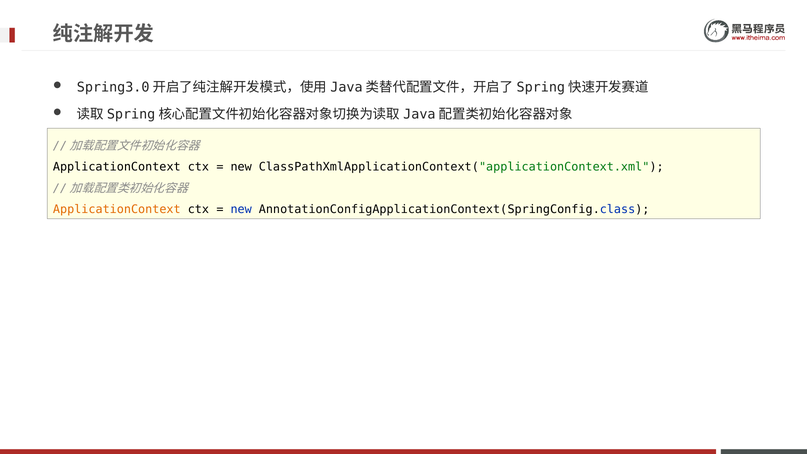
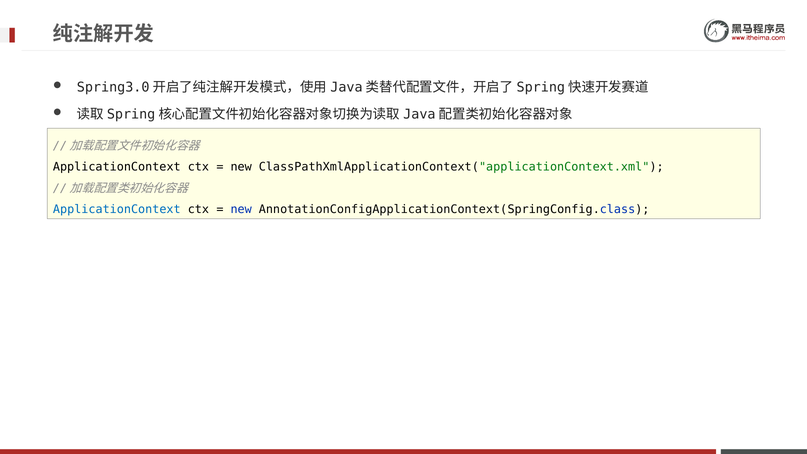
ApplicationContext colour: orange -> blue (117, 209)
